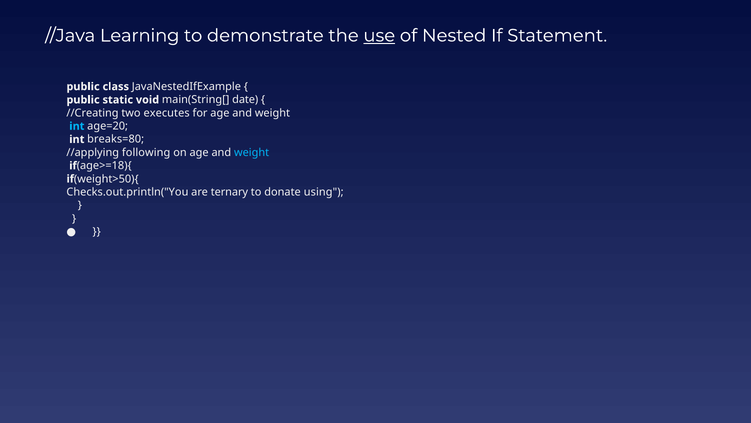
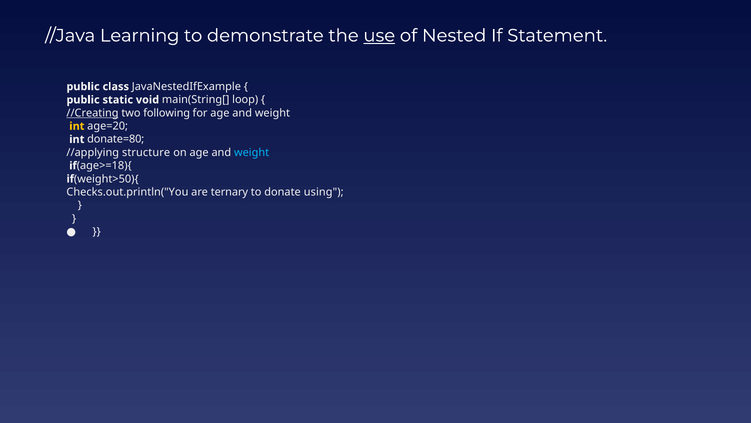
date: date -> loop (245, 100)
//Creating underline: none -> present (93, 113)
executes: executes -> following (167, 113)
int colour: light blue -> yellow (77, 126)
breaks=80: breaks=80 -> donate=80 (116, 139)
following: following -> structure (146, 152)
